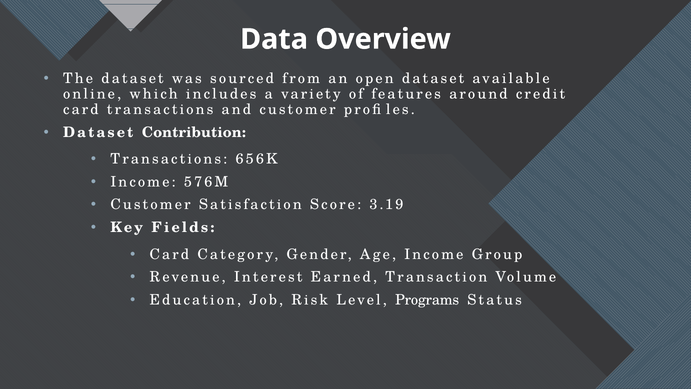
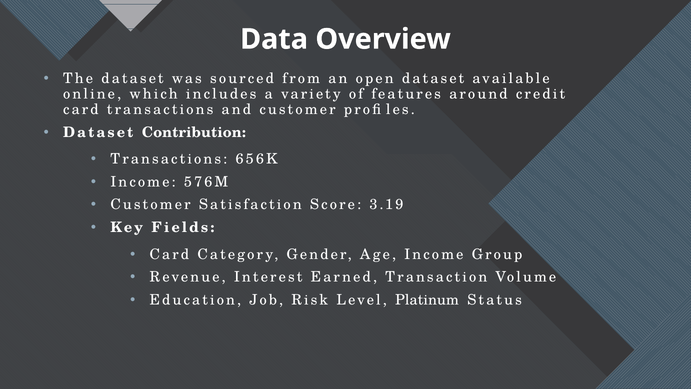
Programs: Programs -> Platinum (427, 300)
